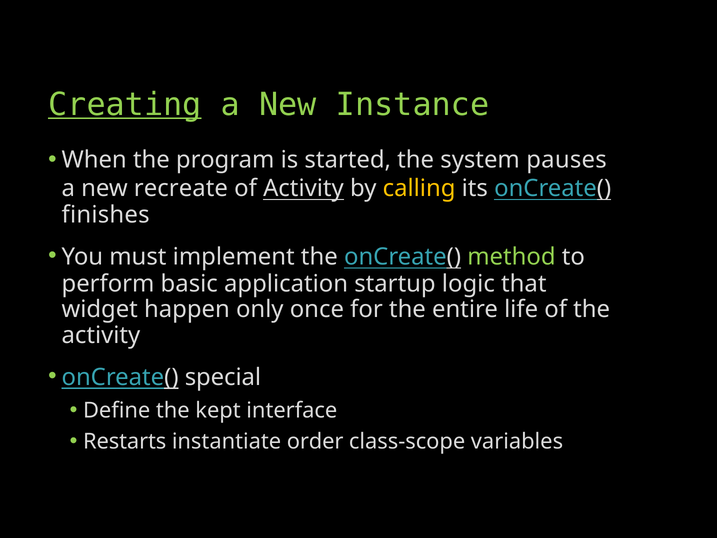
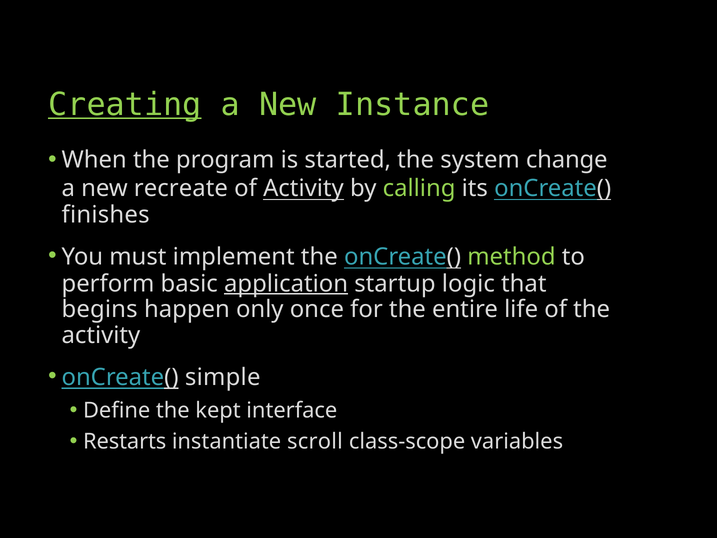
pauses: pauses -> change (567, 160)
calling colour: yellow -> light green (419, 188)
application underline: none -> present (286, 284)
widget: widget -> begins (100, 309)
special: special -> simple (223, 377)
order: order -> scroll (315, 441)
